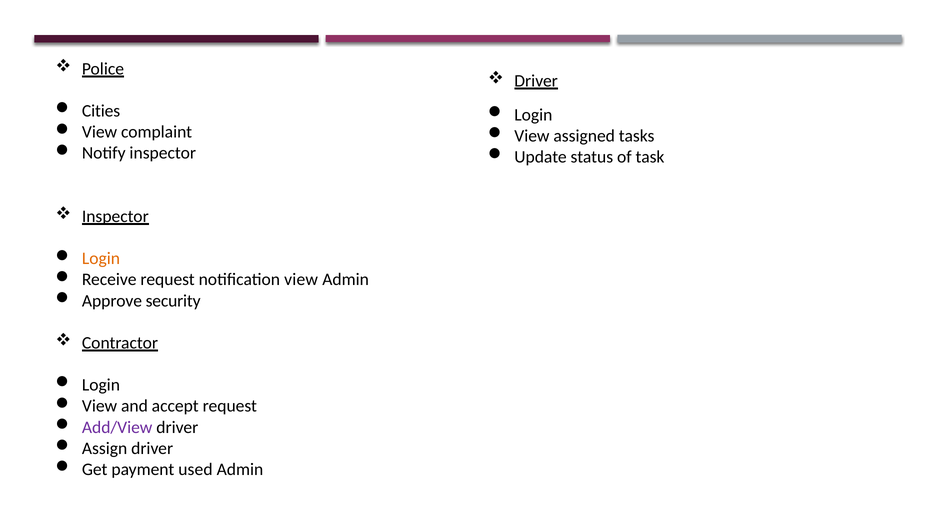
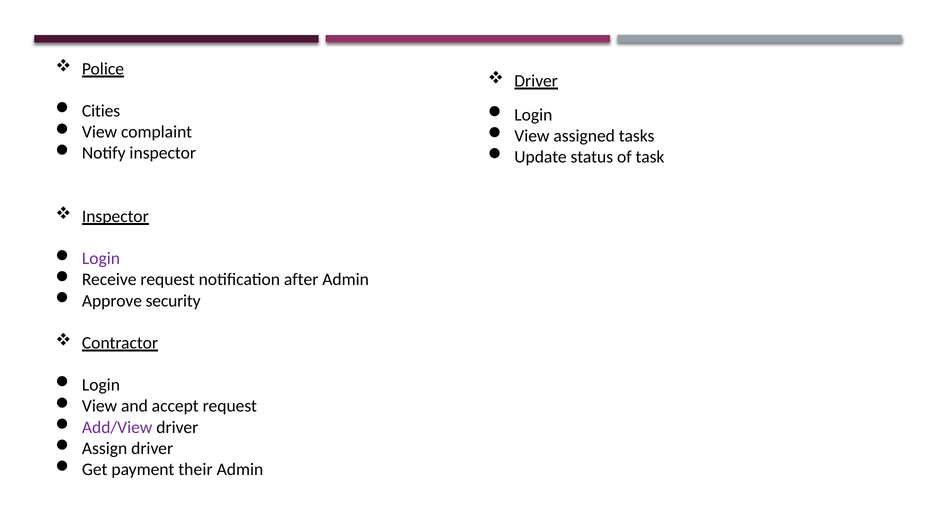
Login colour: orange -> purple (101, 258)
notification view: view -> after (301, 279)
used: used -> their (195, 469)
